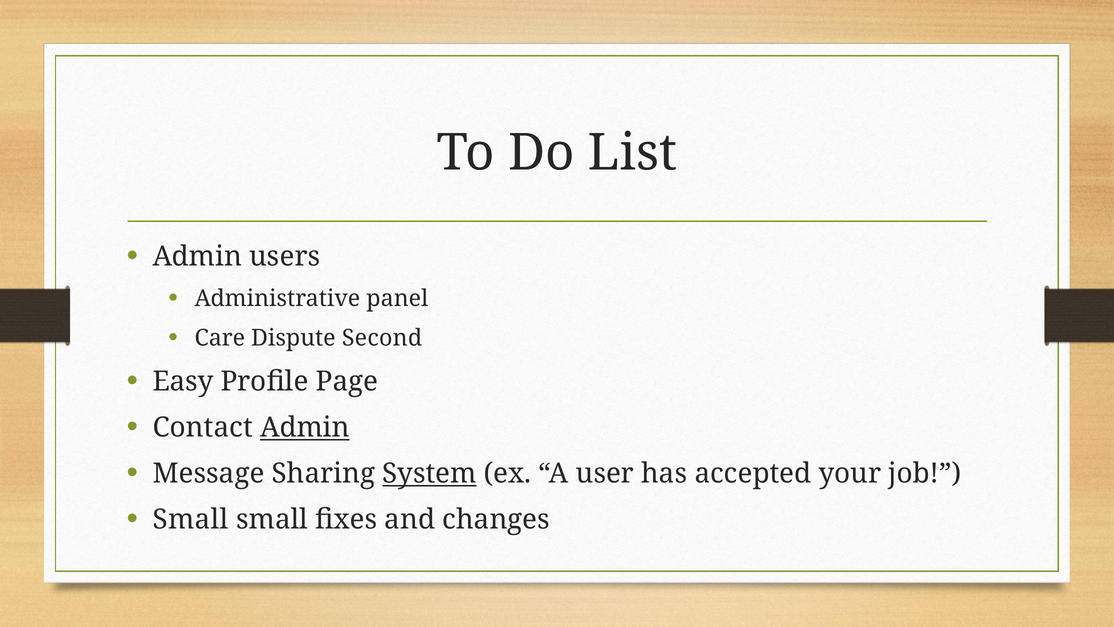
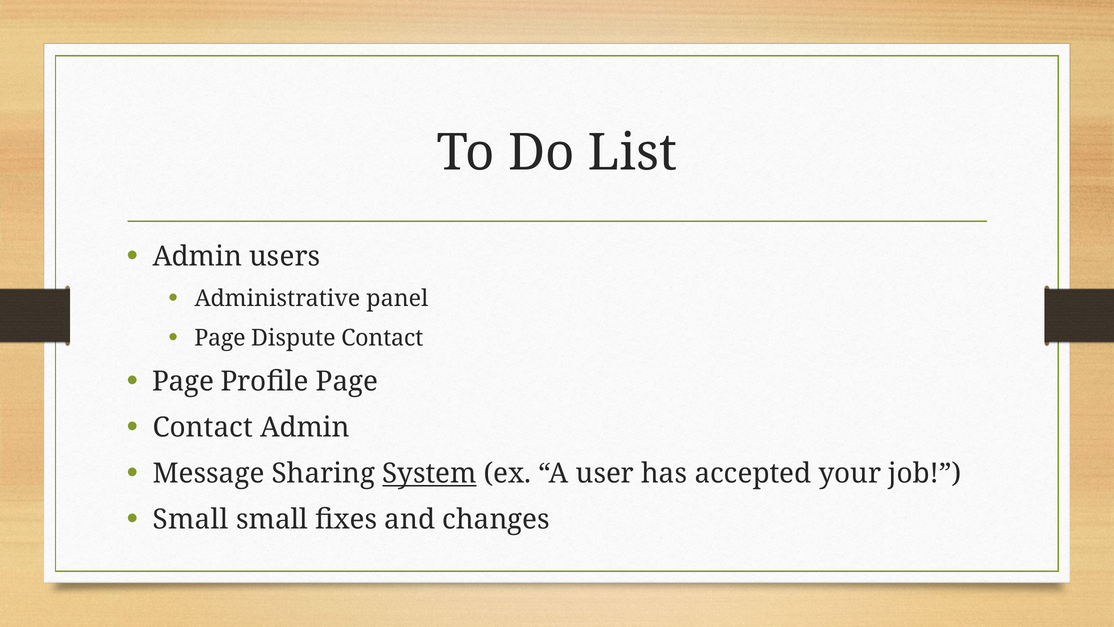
Care: Care -> Page (220, 338)
Dispute Second: Second -> Contact (382, 338)
Easy: Easy -> Page (183, 381)
Admin underline: present -> none (305, 427)
